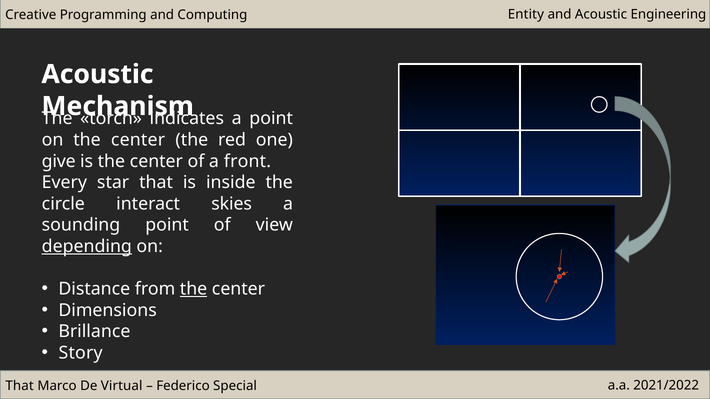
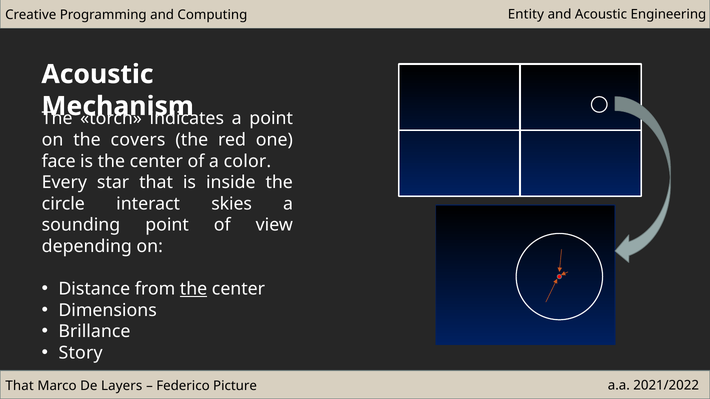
on the center: center -> covers (138, 140)
give: give -> face (59, 161)
front: front -> color (247, 161)
depending underline: present -> none (87, 247)
Virtual: Virtual -> Layers (122, 386)
Special: Special -> Picture (235, 386)
